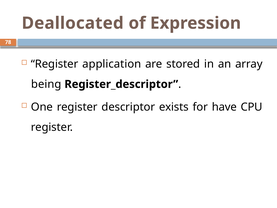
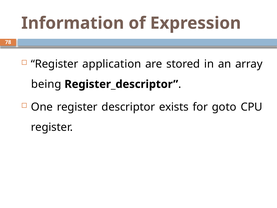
Deallocated: Deallocated -> Information (73, 23)
have: have -> goto (224, 107)
